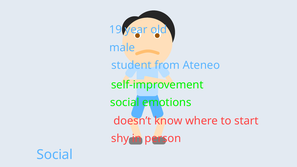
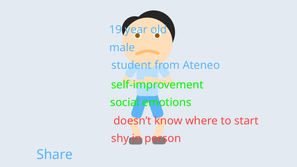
Social: Social -> Share (55, 155)
